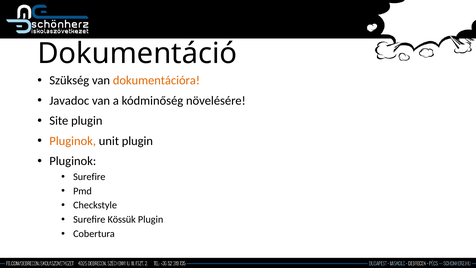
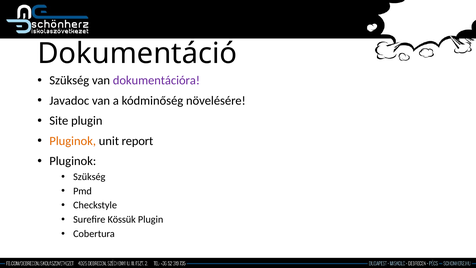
dokumentációra colour: orange -> purple (156, 80)
unit plugin: plugin -> report (137, 141)
Surefire: Surefire -> Szükség (89, 177)
